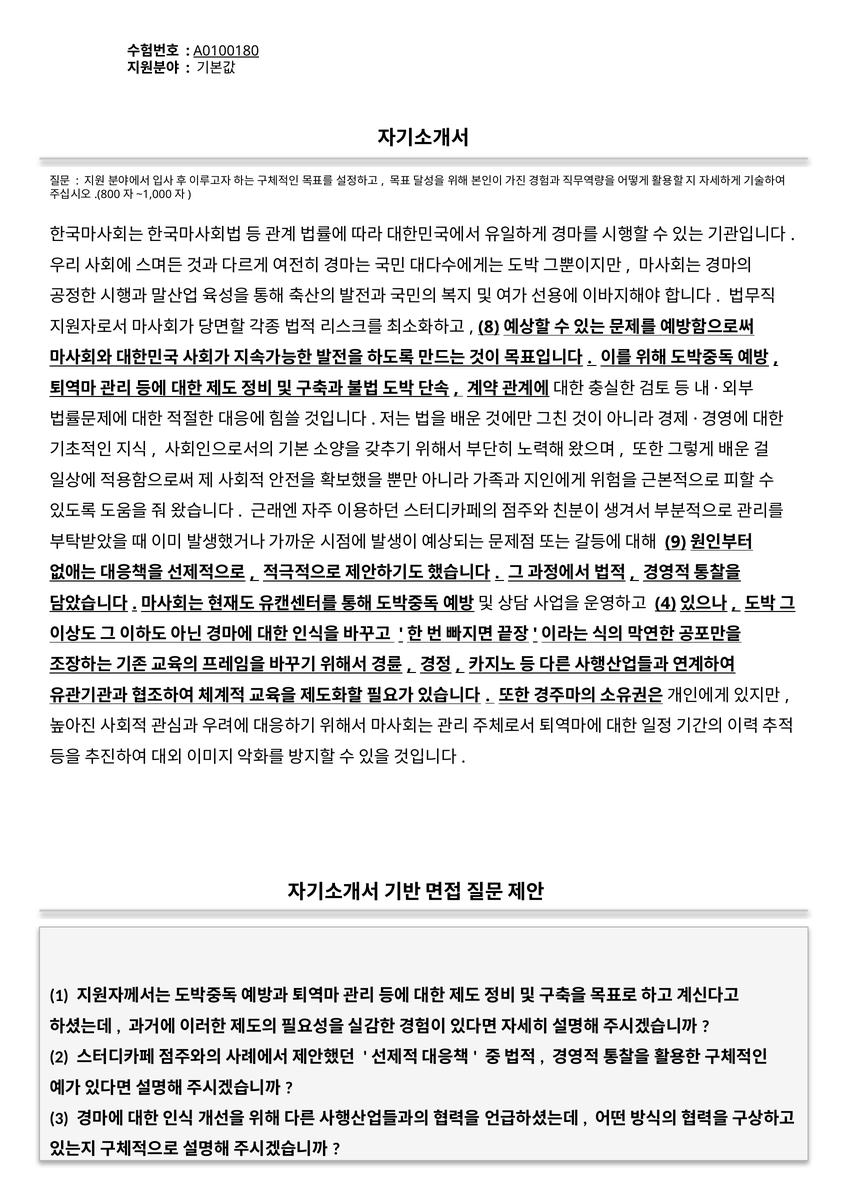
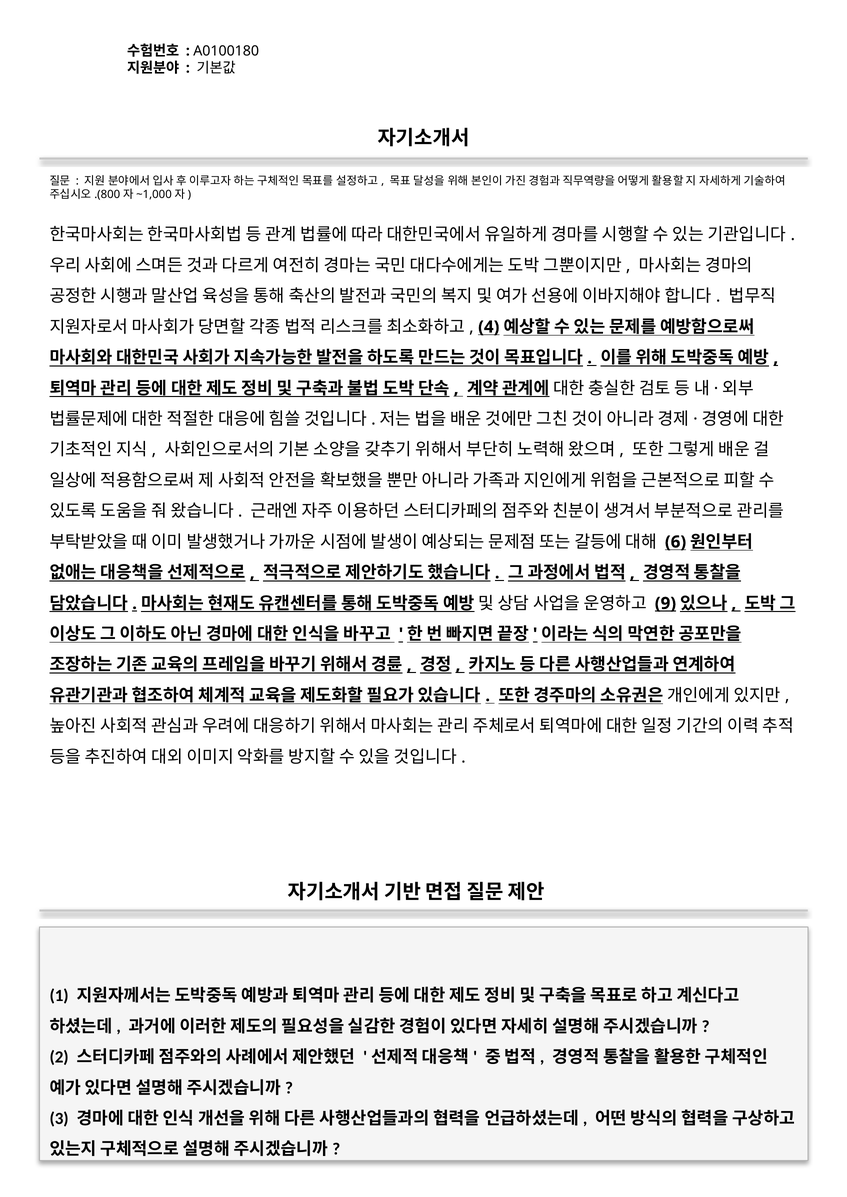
A0100180 underline: present -> none (226, 51)
8: 8 -> 4 (489, 327)
9: 9 -> 6 (676, 542)
4: 4 -> 9 (665, 604)
